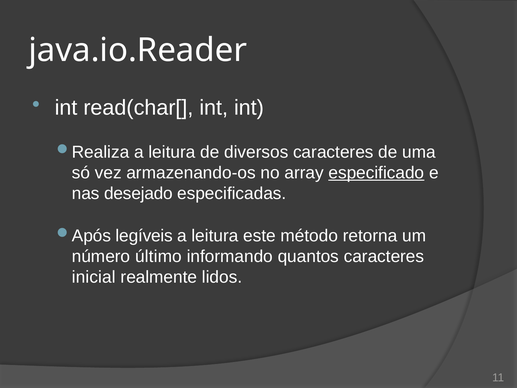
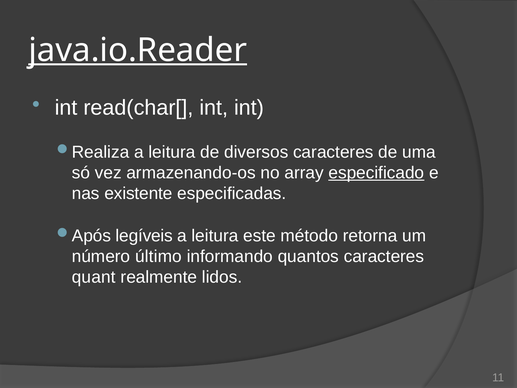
java.io.Reader underline: none -> present (138, 50)
desejado: desejado -> existente (138, 193)
inicial: inicial -> quant (94, 277)
